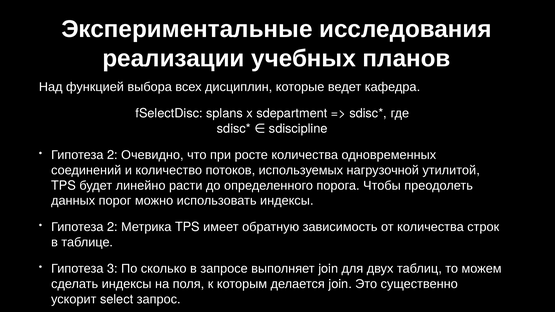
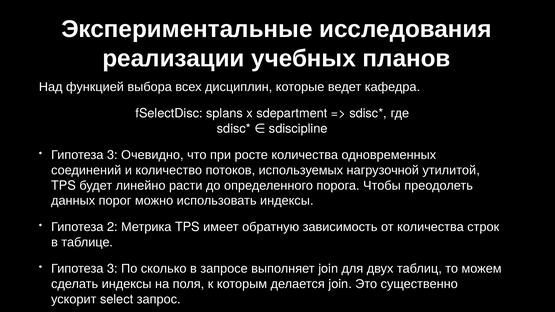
2: 2 -> 3 (112, 155)
